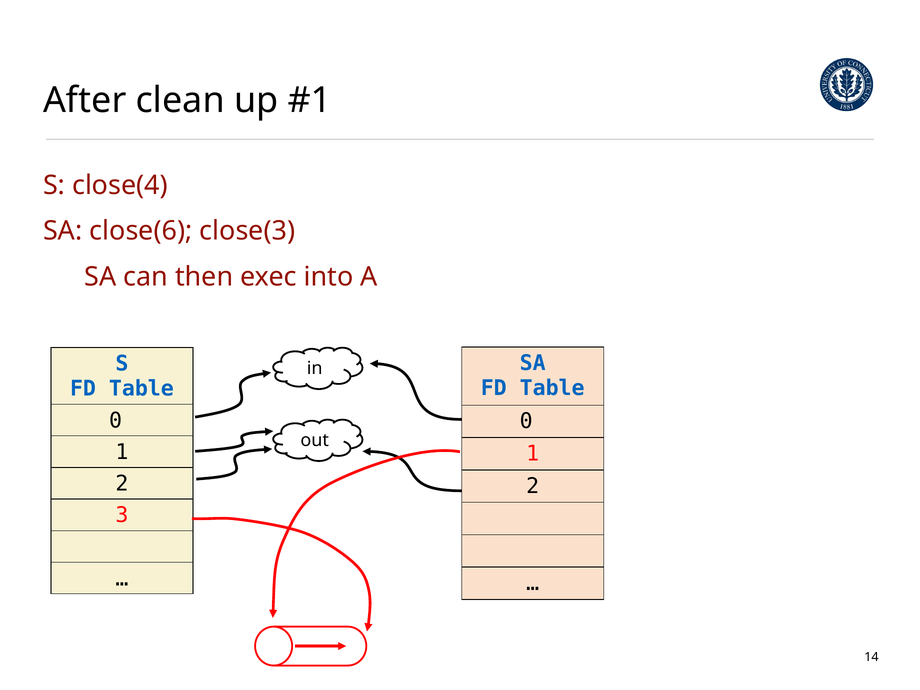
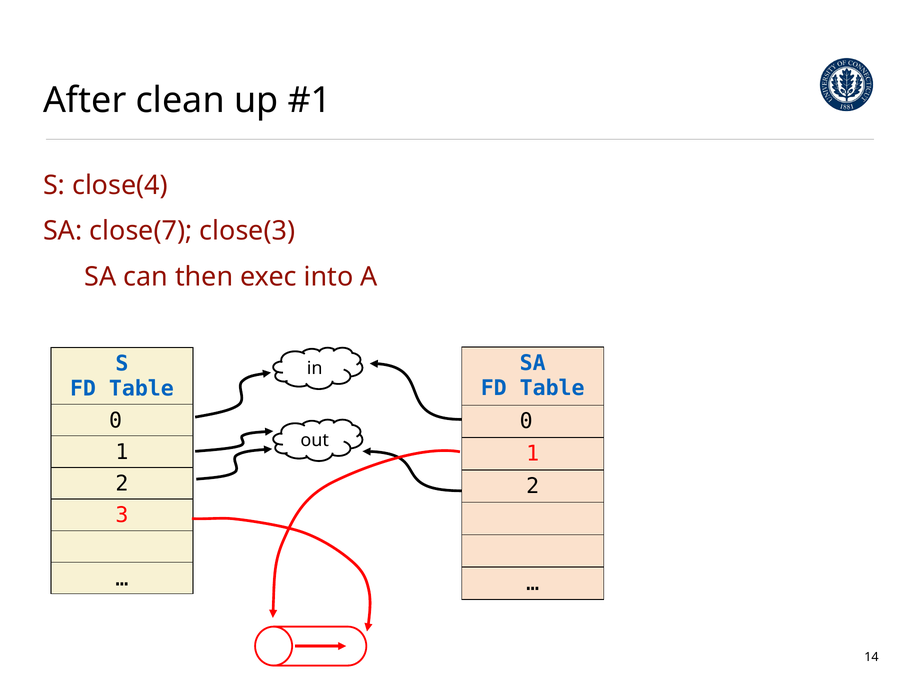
close(6: close(6 -> close(7 (141, 231)
